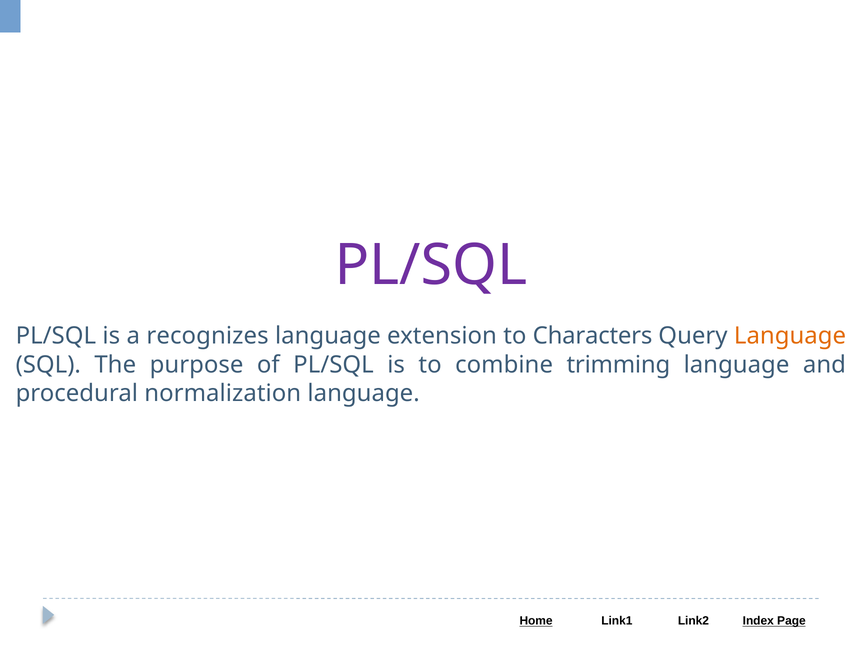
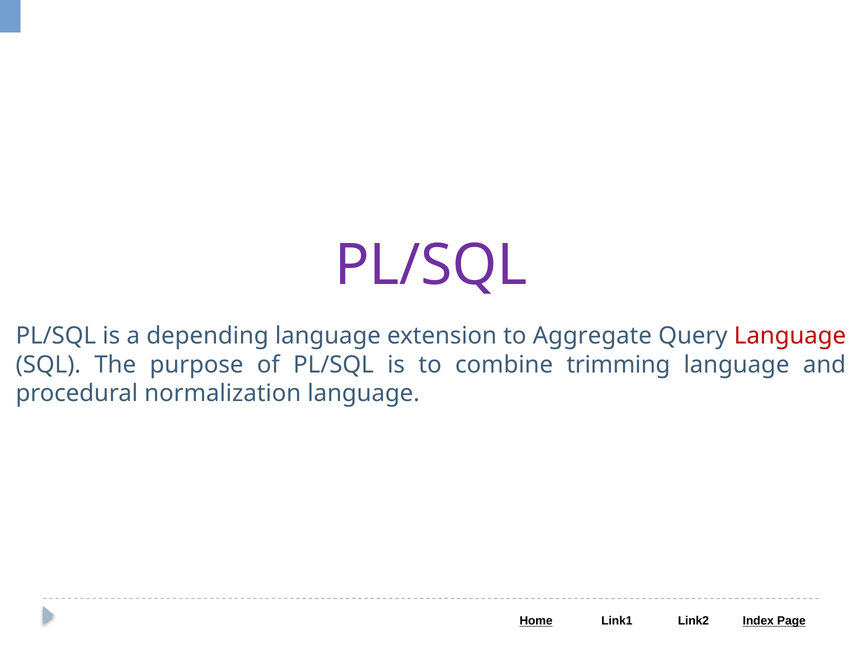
recognizes: recognizes -> depending (208, 336)
Characters: Characters -> Aggregate (592, 336)
Language colour: orange -> red (790, 336)
